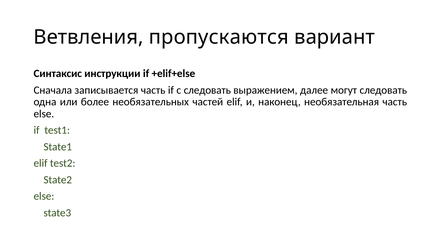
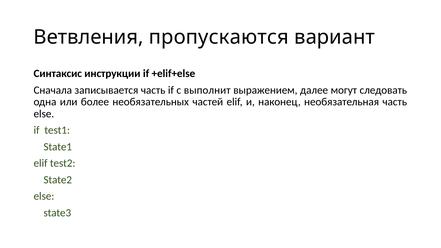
с следовать: следовать -> выполнит (207, 90)
